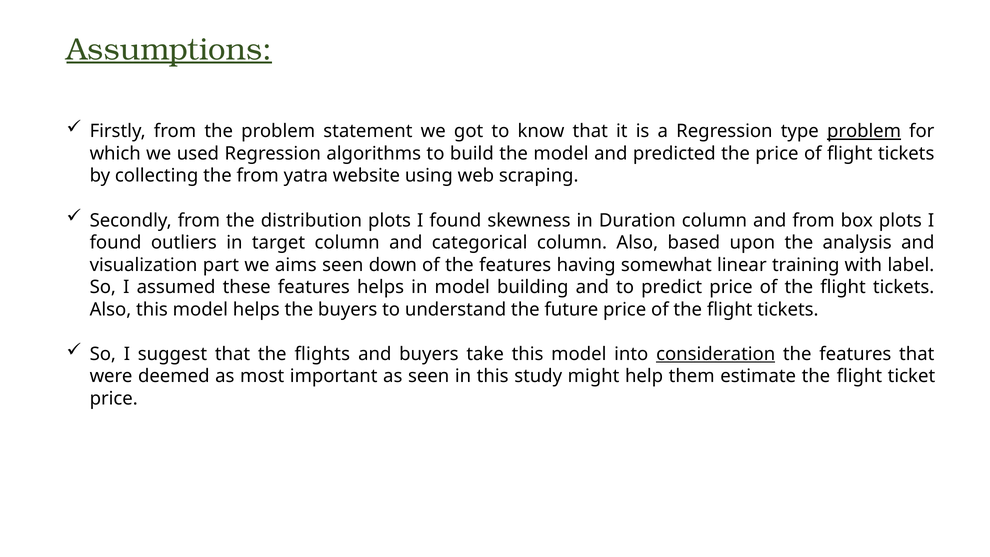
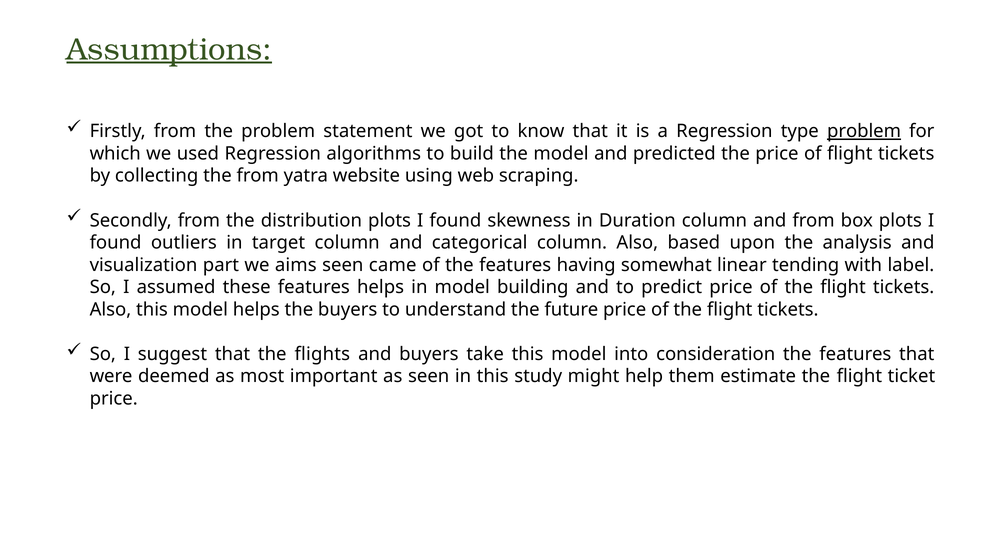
down: down -> came (393, 265)
training: training -> tending (806, 265)
consideration underline: present -> none (716, 354)
